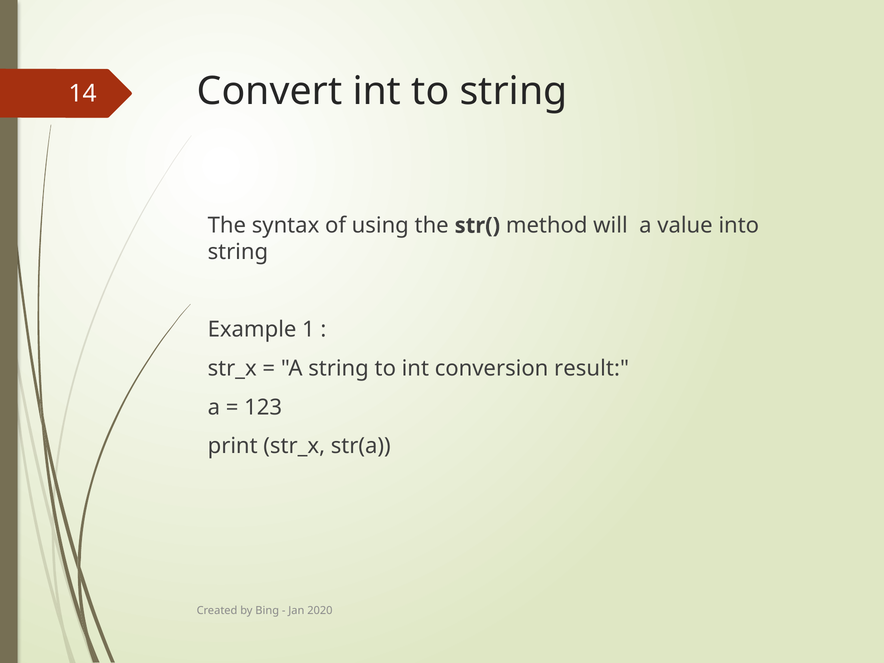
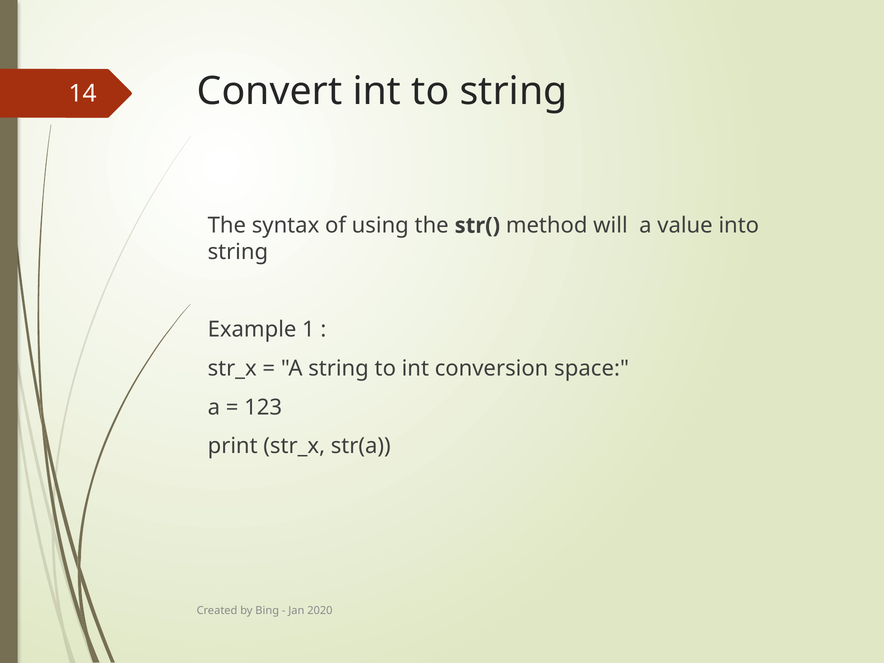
result: result -> space (592, 368)
